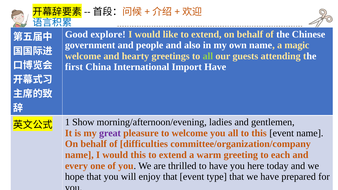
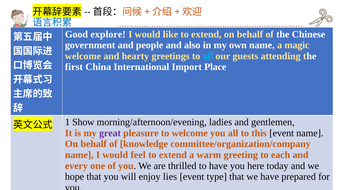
all colour: light green -> light blue (208, 56)
Import Have: Have -> Place (215, 67)
difficulties: difficulties -> knowledge (144, 144)
would this: this -> feel (138, 155)
enjoy that: that -> lies (170, 177)
